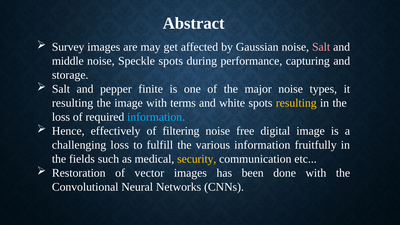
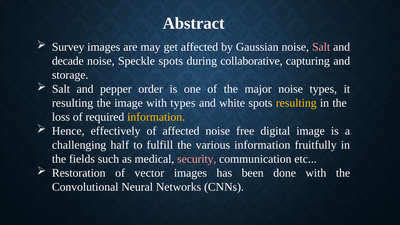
middle: middle -> decade (68, 61)
performance: performance -> collaborative (252, 61)
finite: finite -> order (151, 89)
with terms: terms -> types (183, 103)
information colour: light blue -> yellow (156, 117)
of filtering: filtering -> affected (181, 131)
challenging loss: loss -> half (120, 145)
security colour: yellow -> pink (197, 159)
